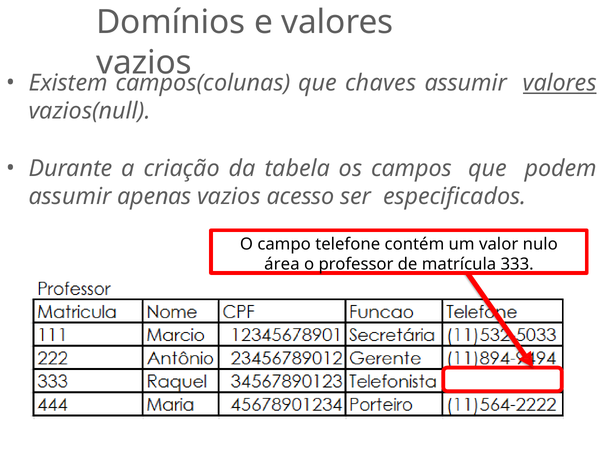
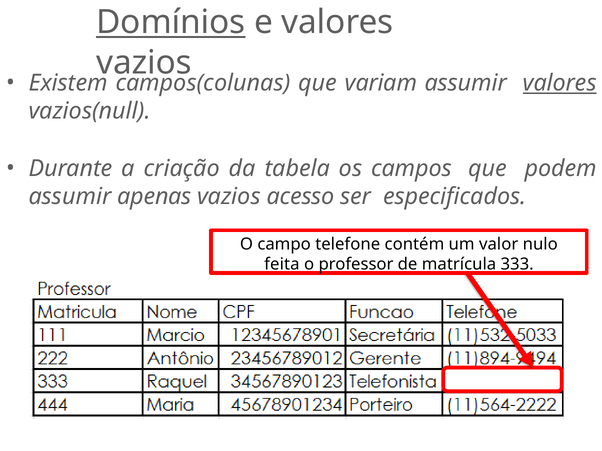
Domínios underline: none -> present (171, 22)
chaves: chaves -> variam (381, 83)
área: área -> feita (282, 264)
